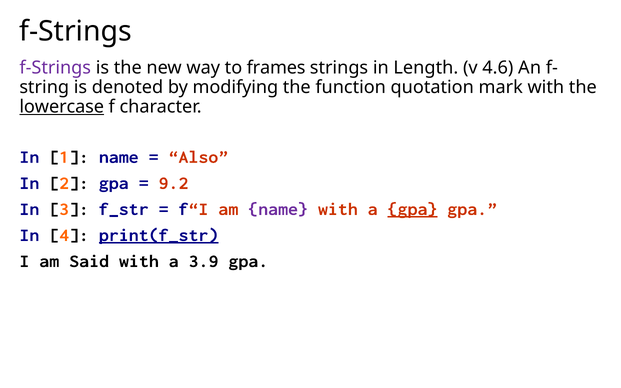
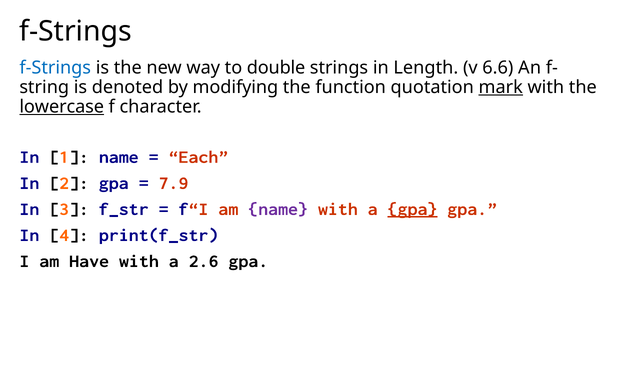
f-Strings colour: purple -> blue (55, 68)
frames: frames -> double (276, 68)
4.6: 4.6 -> 6.6 (498, 68)
mark underline: none -> present (501, 87)
Also: Also -> Each (198, 157)
9.2: 9.2 -> 7.9 (174, 183)
print(f_str underline: present -> none (159, 235)
Said: Said -> Have (89, 261)
3.9: 3.9 -> 2.6 (204, 261)
